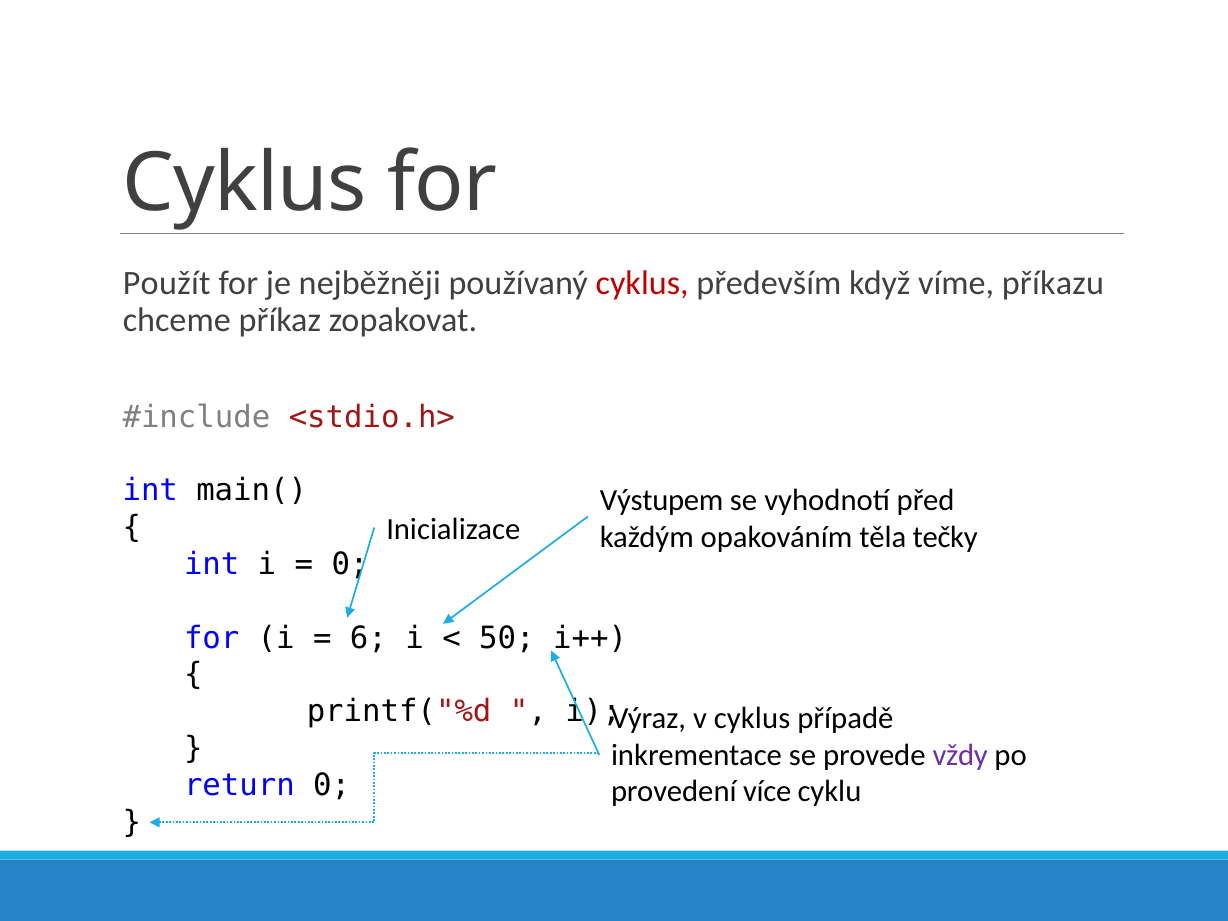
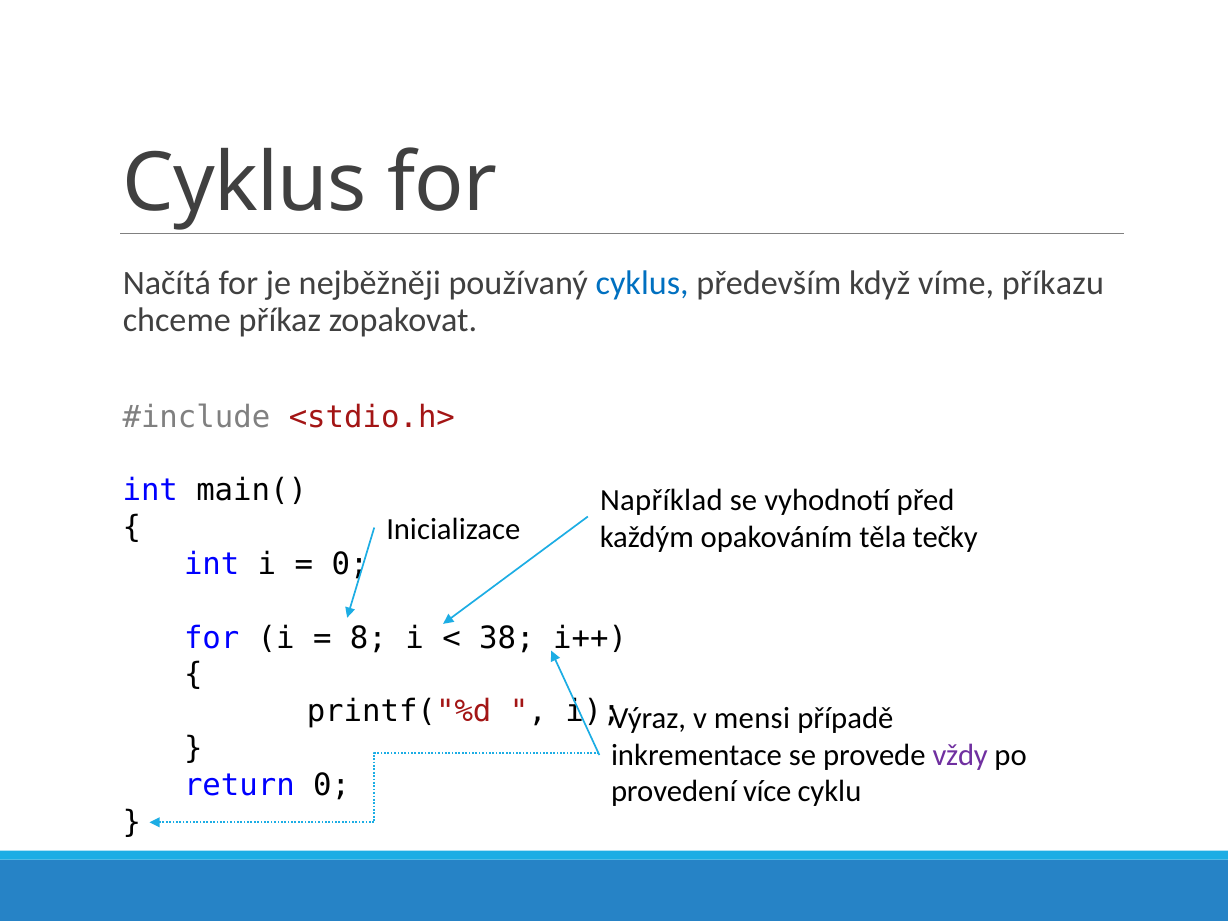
Použít: Použít -> Načítá (167, 283)
cyklus colour: red -> blue (642, 283)
Výstupem: Výstupem -> Například (661, 500)
6: 6 -> 8 (368, 638)
50: 50 -> 38 (507, 638)
v cyklus: cyklus -> mensi (752, 718)
